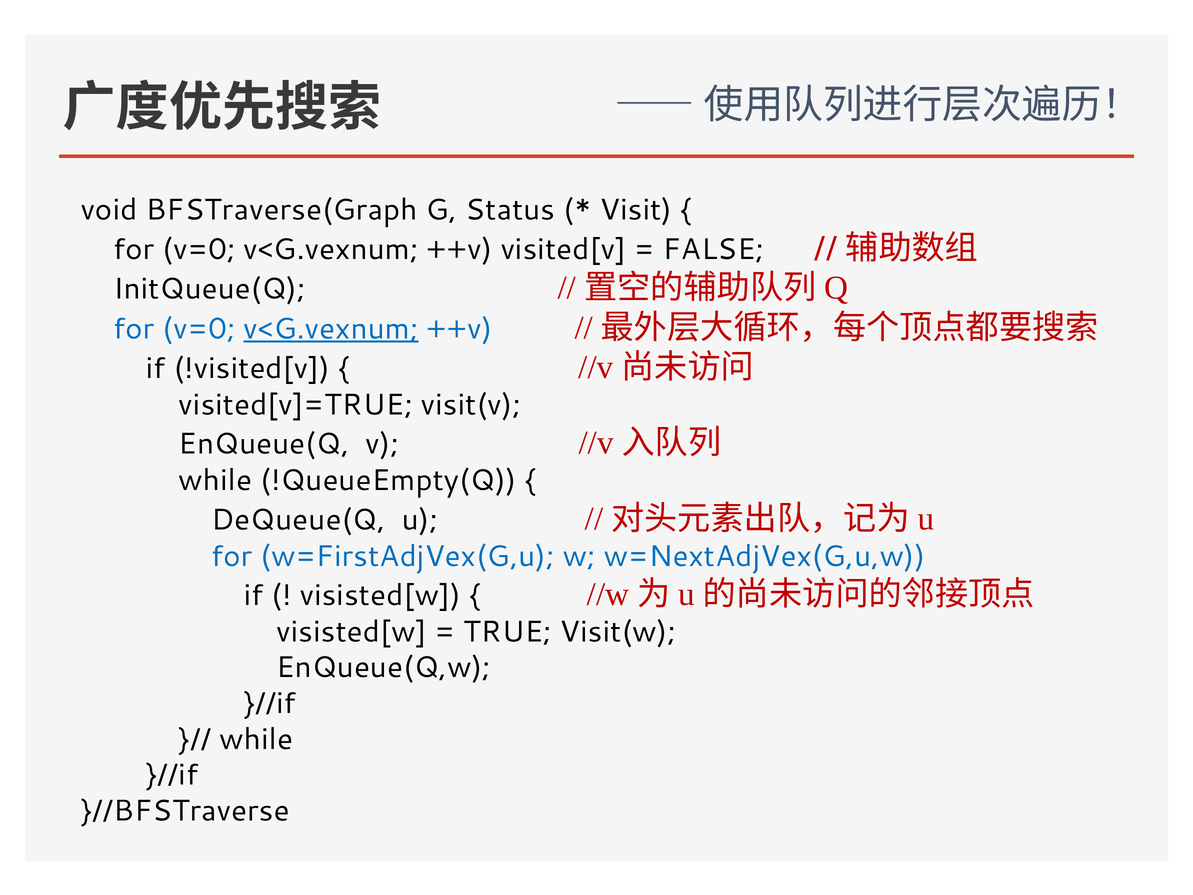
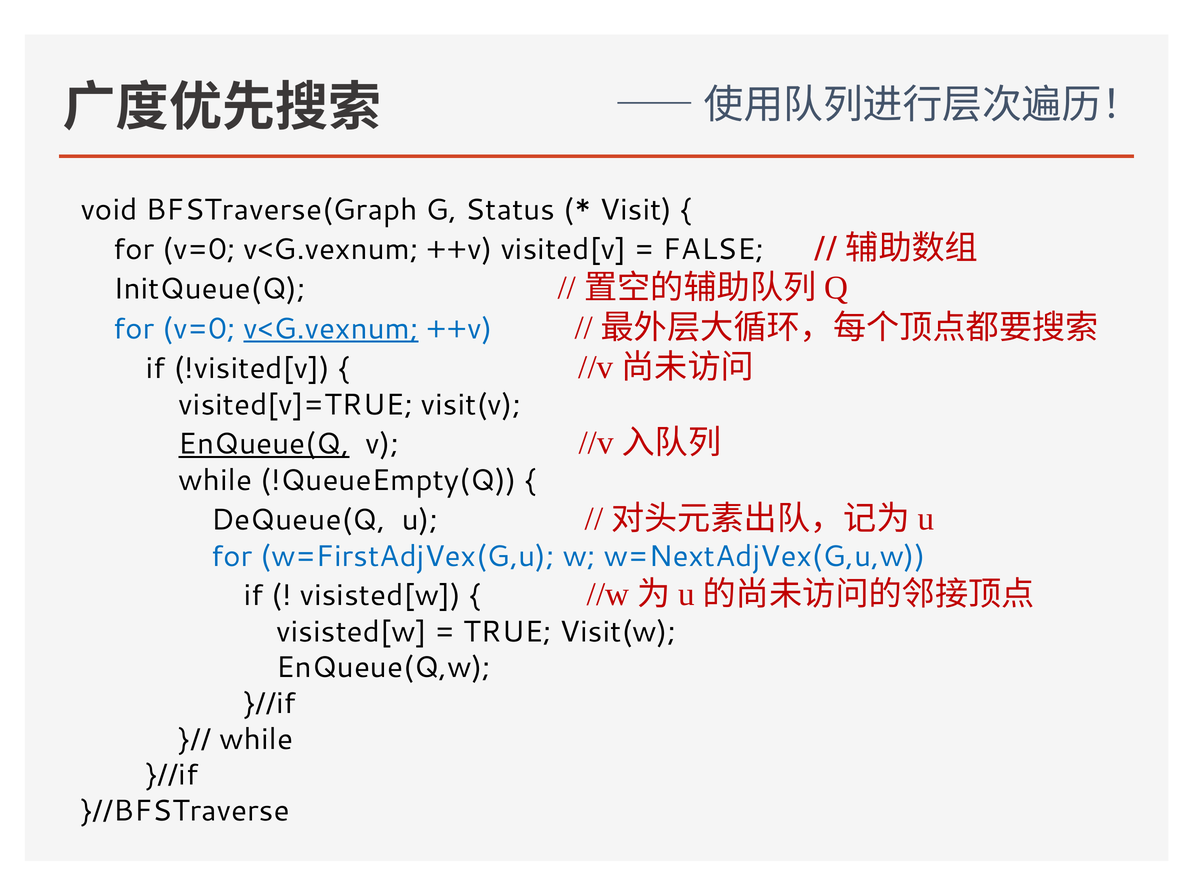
EnQueue(Q underline: none -> present (264, 444)
